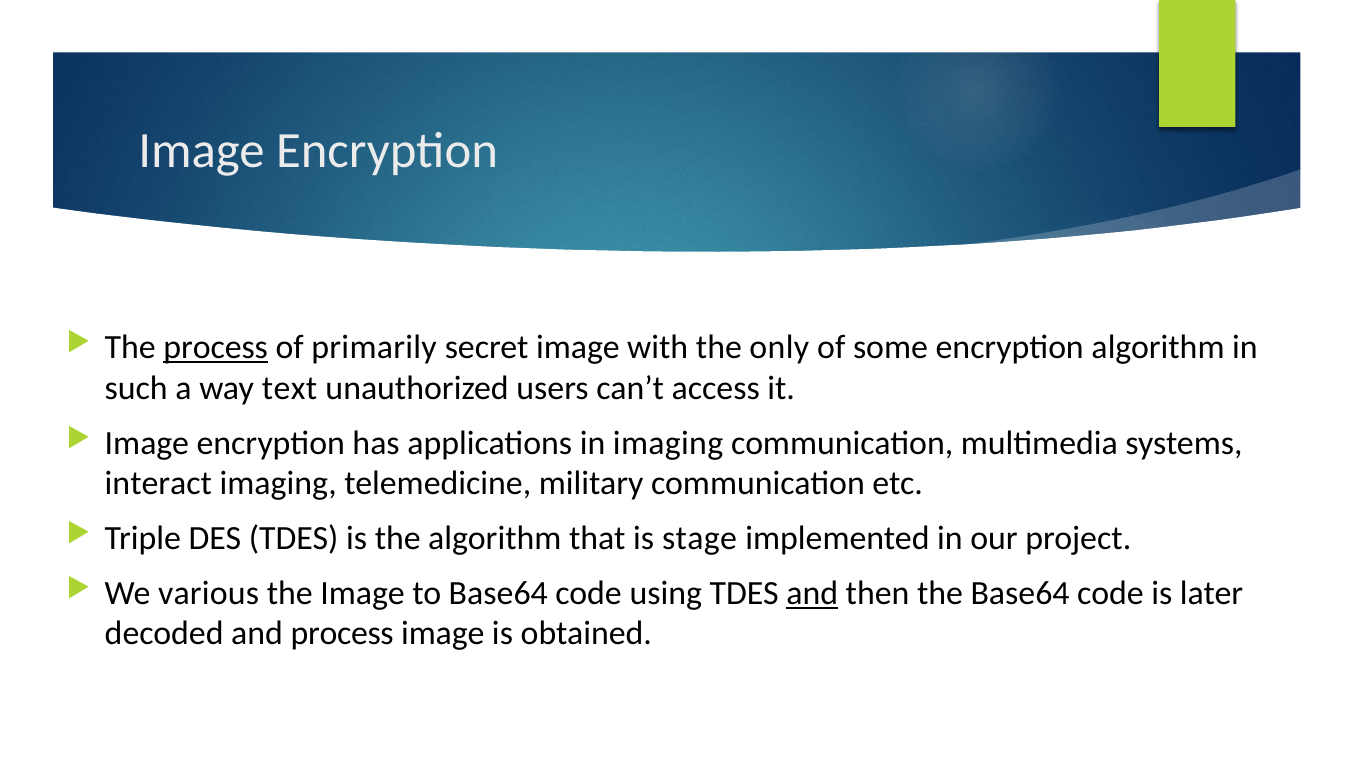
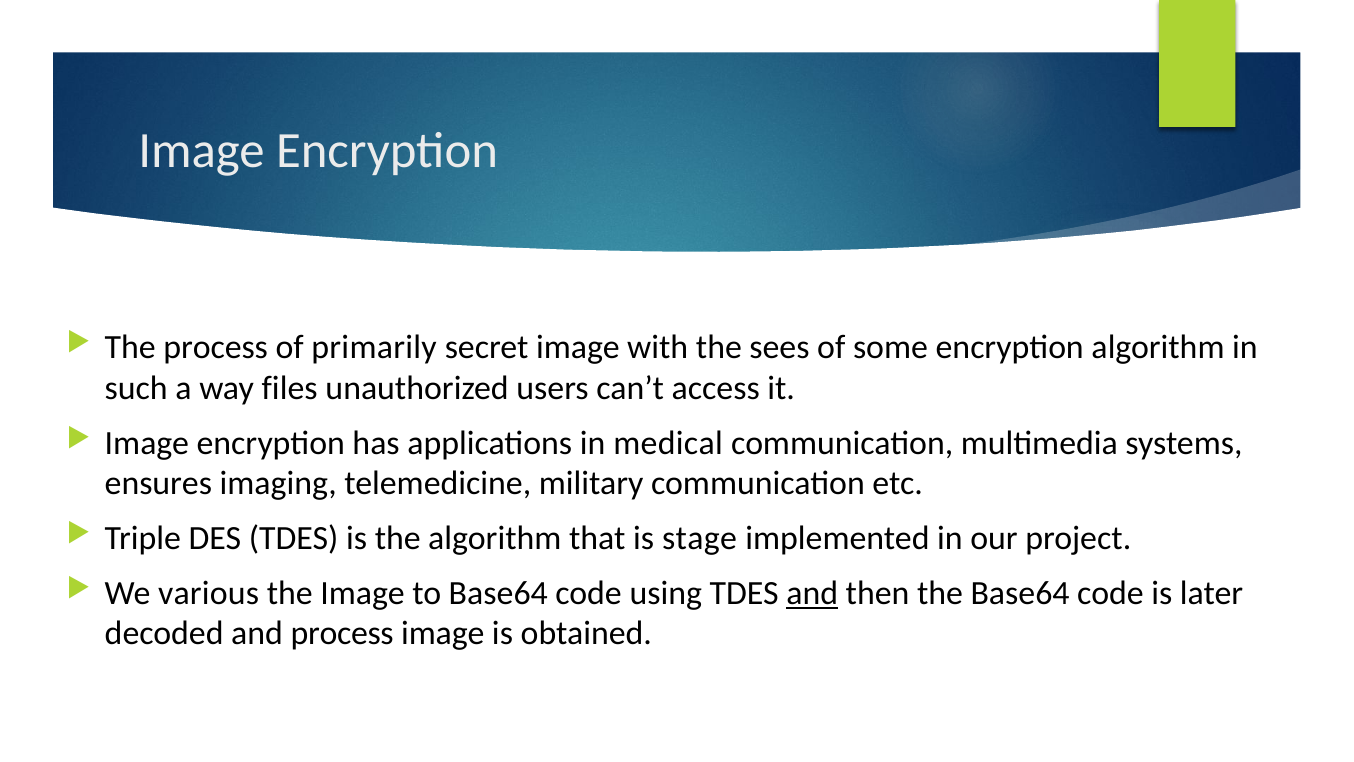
process underline: present -> none (216, 347)
only: only -> sees (779, 347)
text: text -> files (290, 388)
in imaging: imaging -> medical (668, 443)
interact: interact -> ensures (158, 483)
